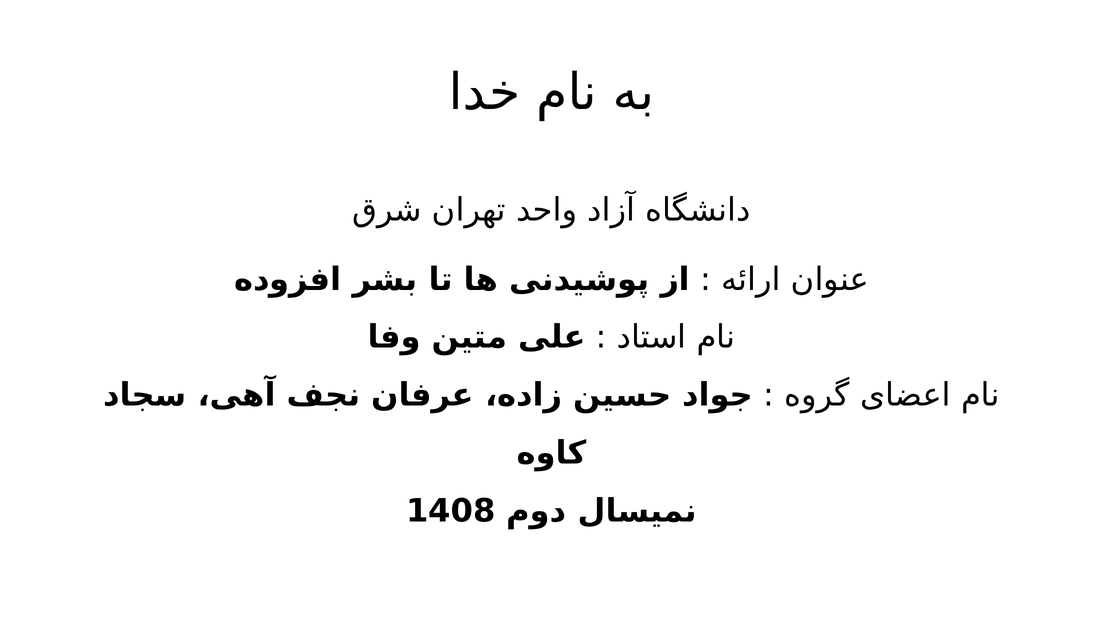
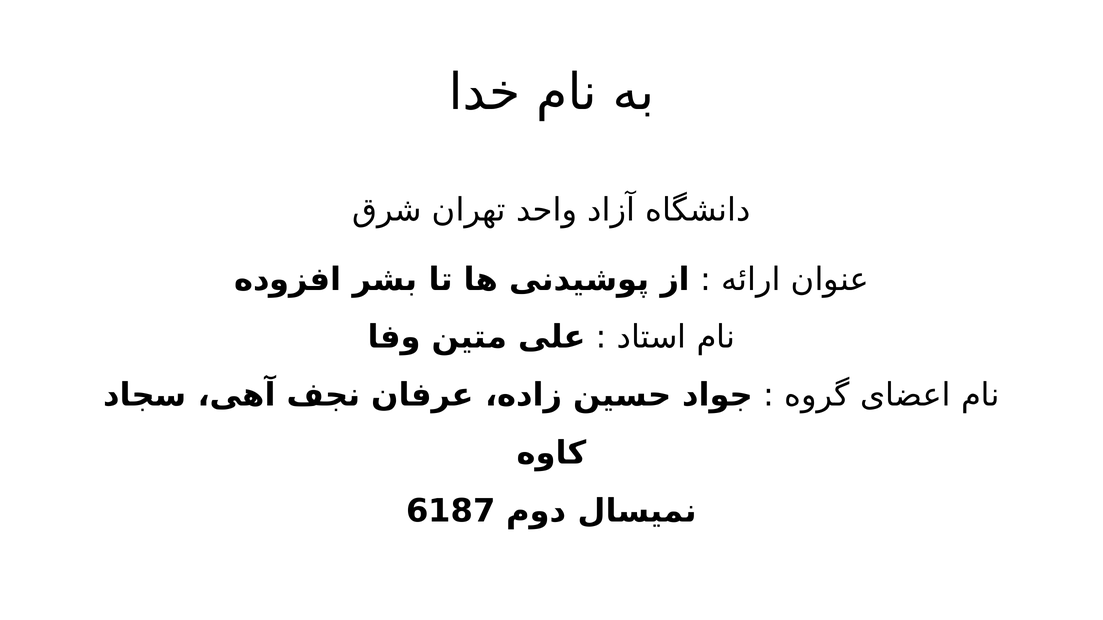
1408: 1408 -> 6187 (451, 511)
